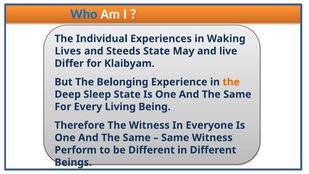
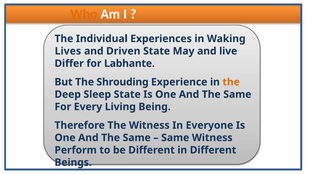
Who colour: blue -> orange (84, 14)
Steeds: Steeds -> Driven (123, 51)
Klaibyam: Klaibyam -> Labhante (129, 63)
Belonging: Belonging -> Shrouding (123, 82)
